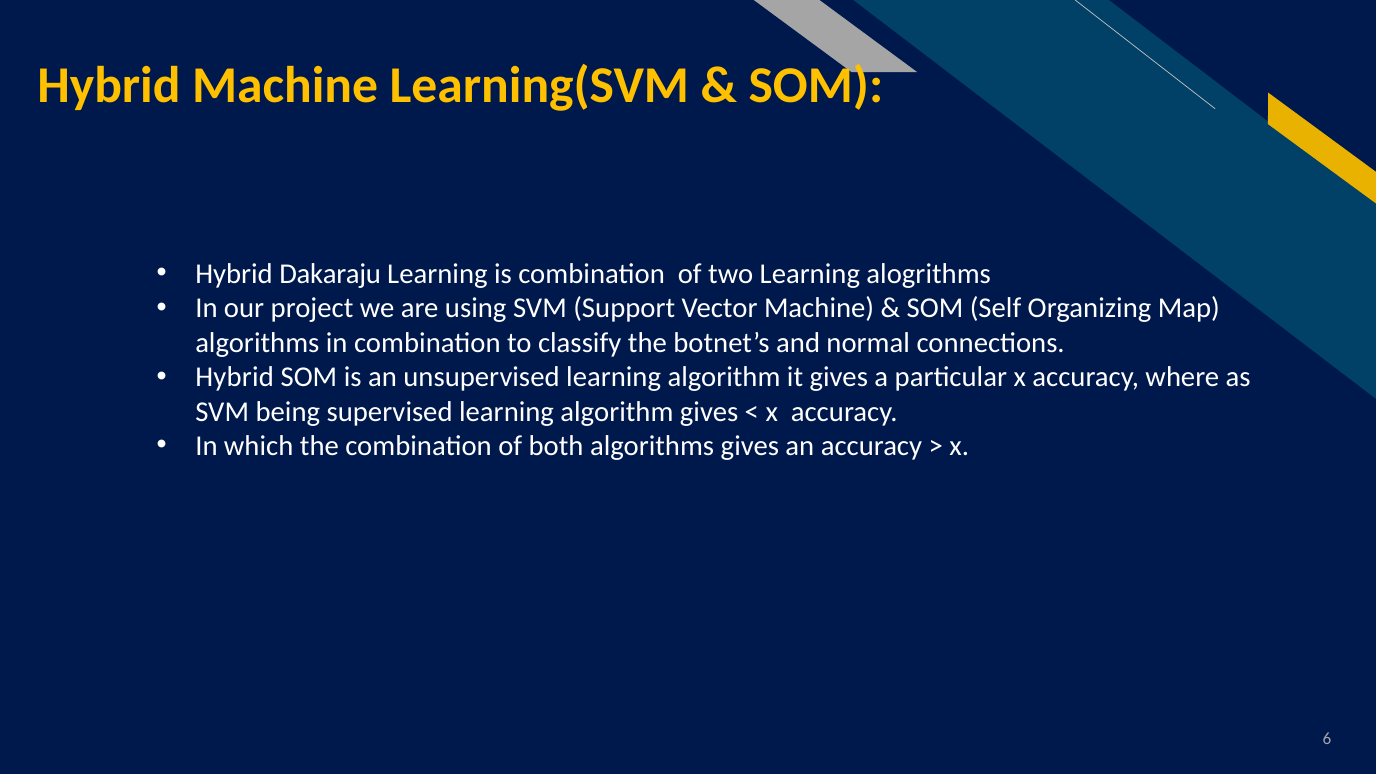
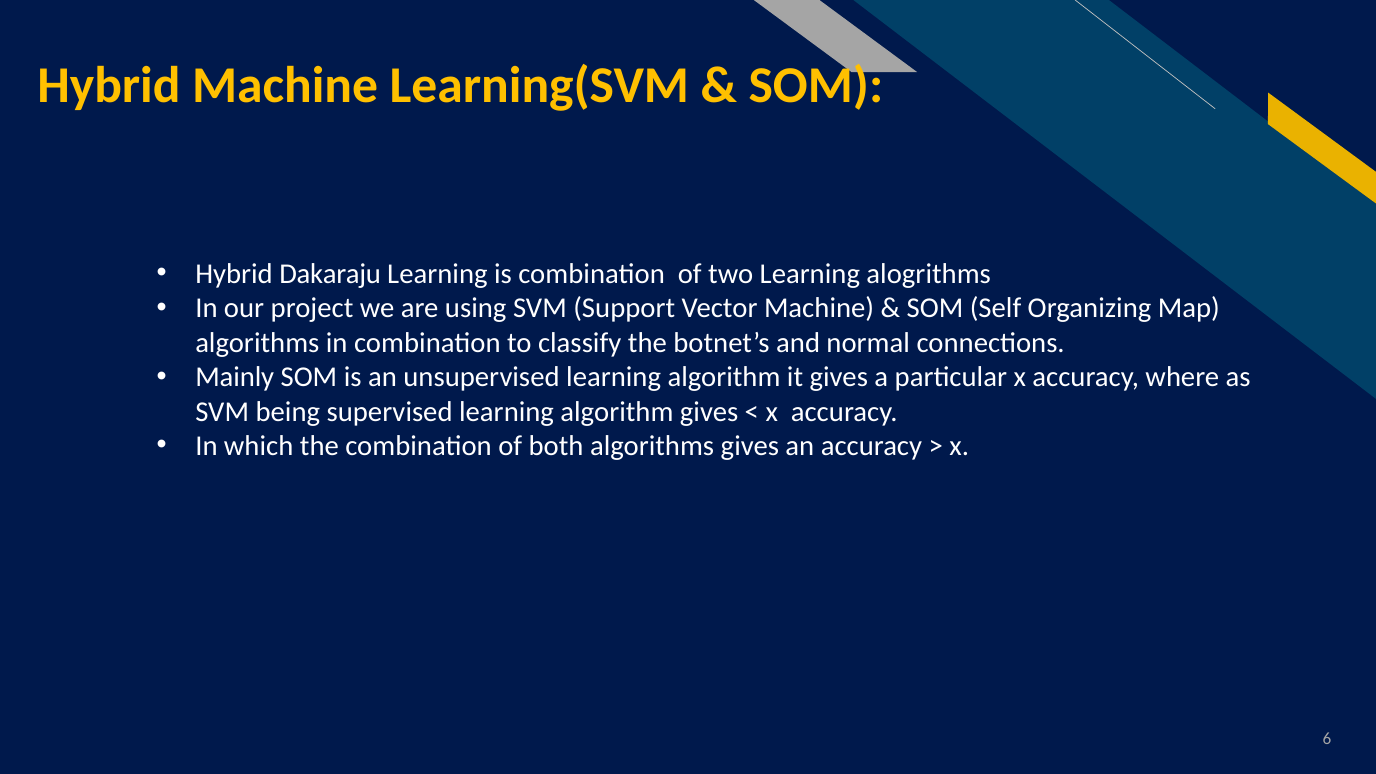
Hybrid: Hybrid -> Mainly (235, 377)
